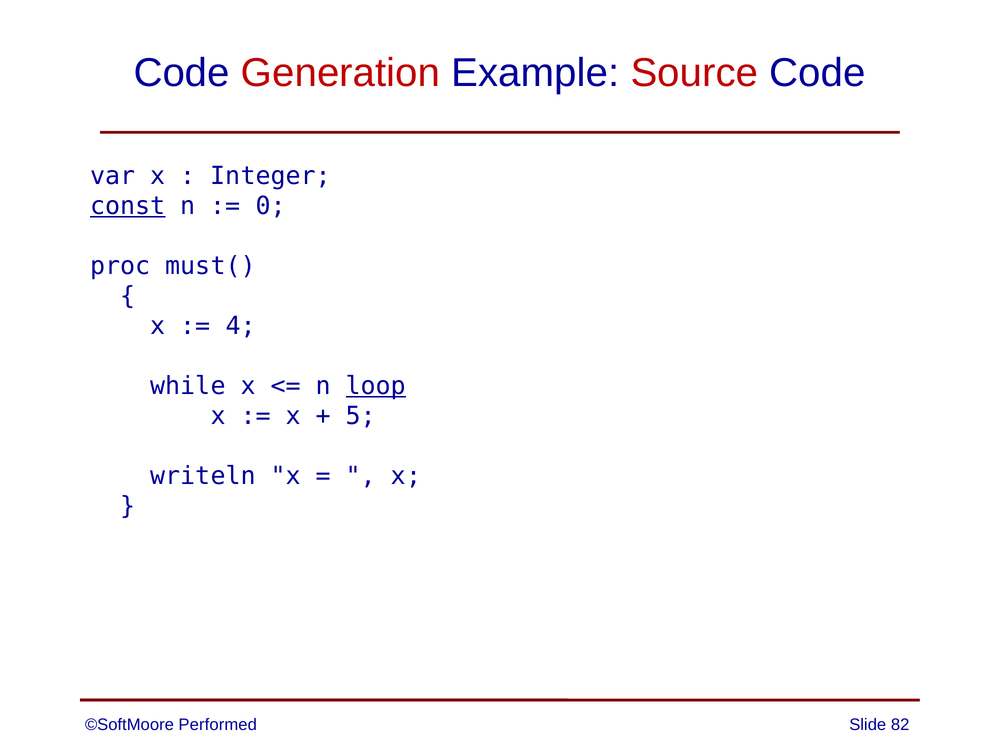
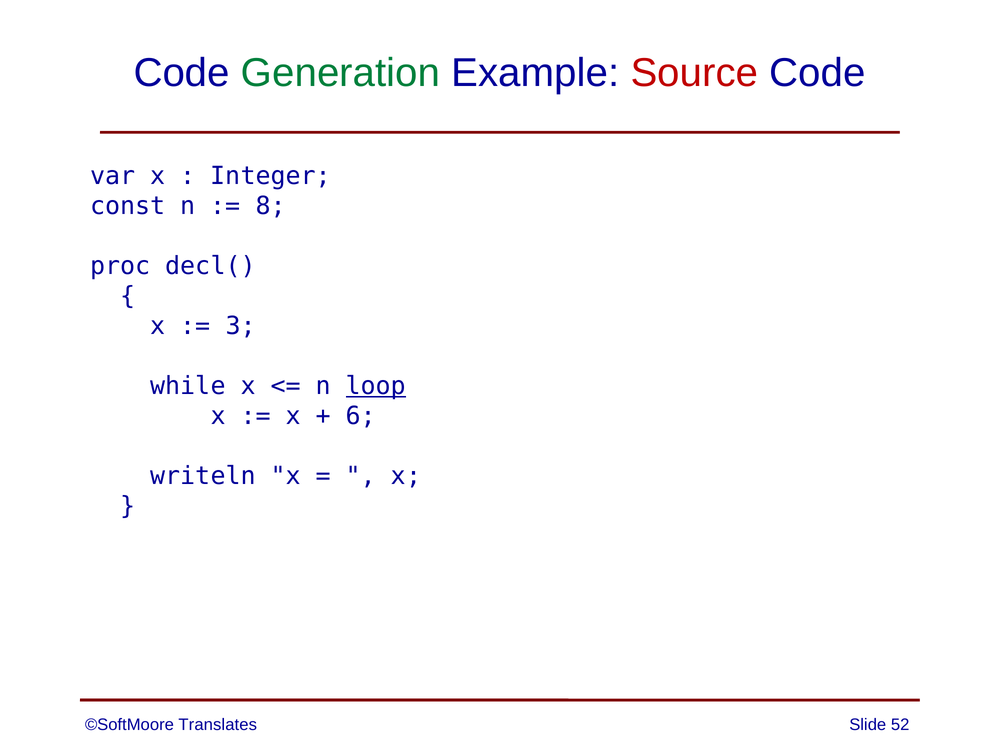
Generation colour: red -> green (341, 73)
const underline: present -> none (128, 206)
0: 0 -> 8 (271, 206)
must(: must( -> decl( (211, 266)
4: 4 -> 3 (241, 326)
5: 5 -> 6 (361, 416)
Performed: Performed -> Translates (218, 725)
82: 82 -> 52 (900, 725)
